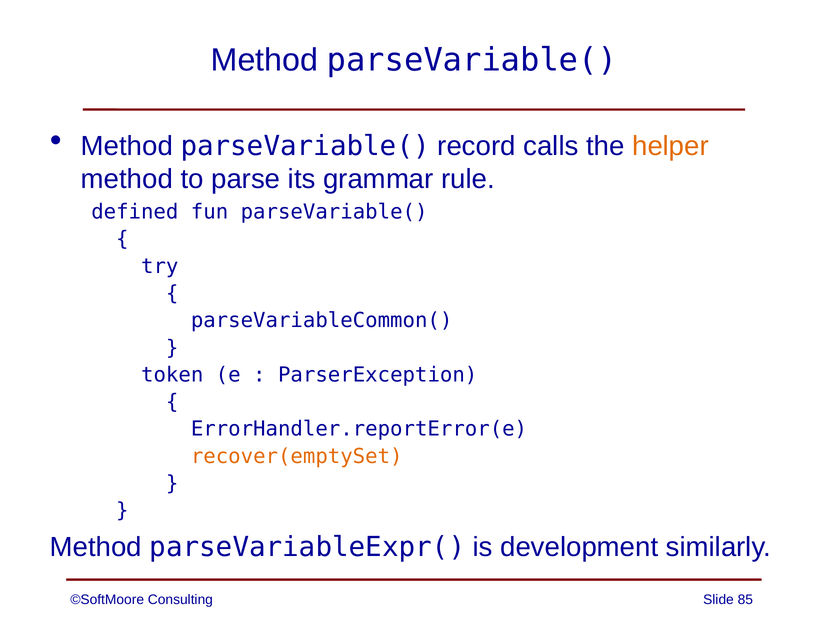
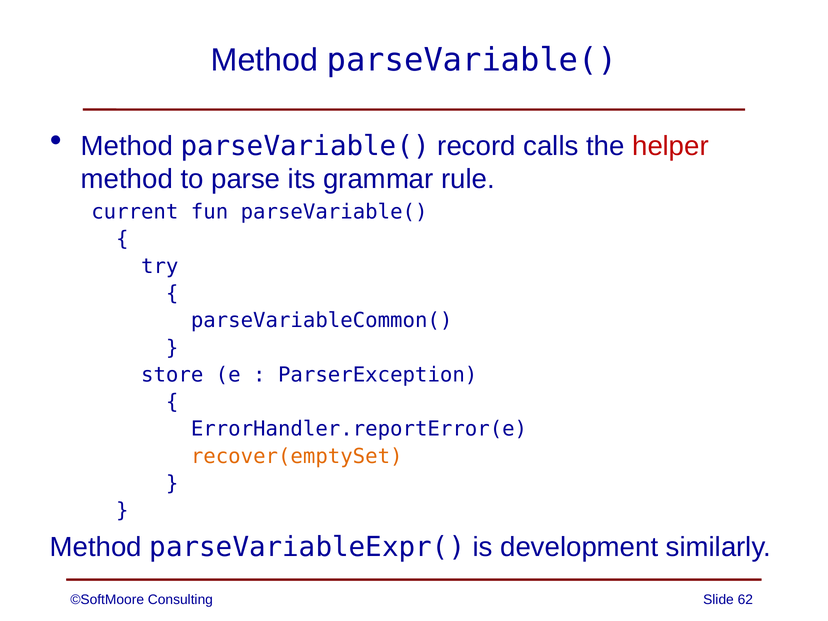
helper colour: orange -> red (671, 146)
defined: defined -> current (135, 212)
token: token -> store (172, 375)
85: 85 -> 62 (745, 600)
